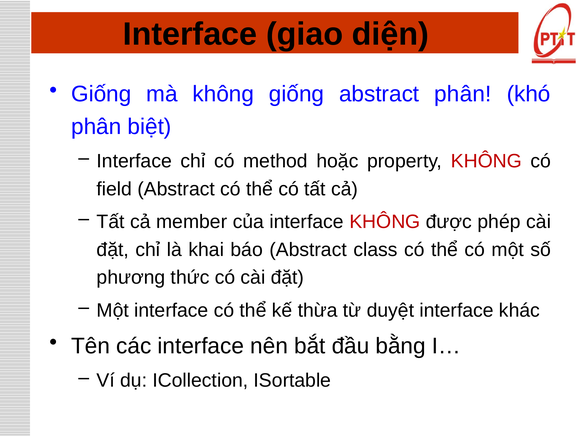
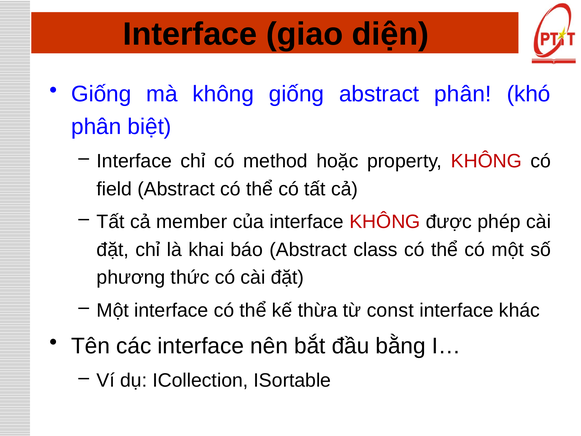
duyệt: duyệt -> const (390, 310)
